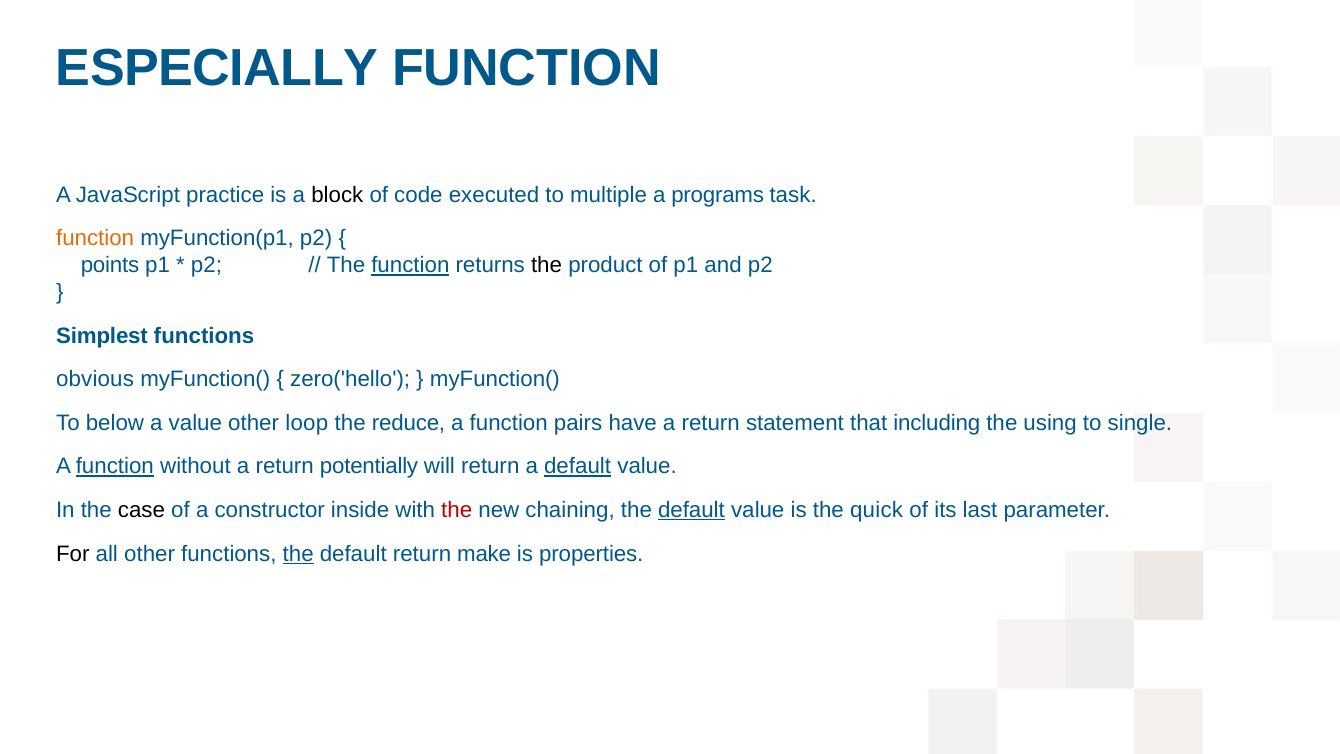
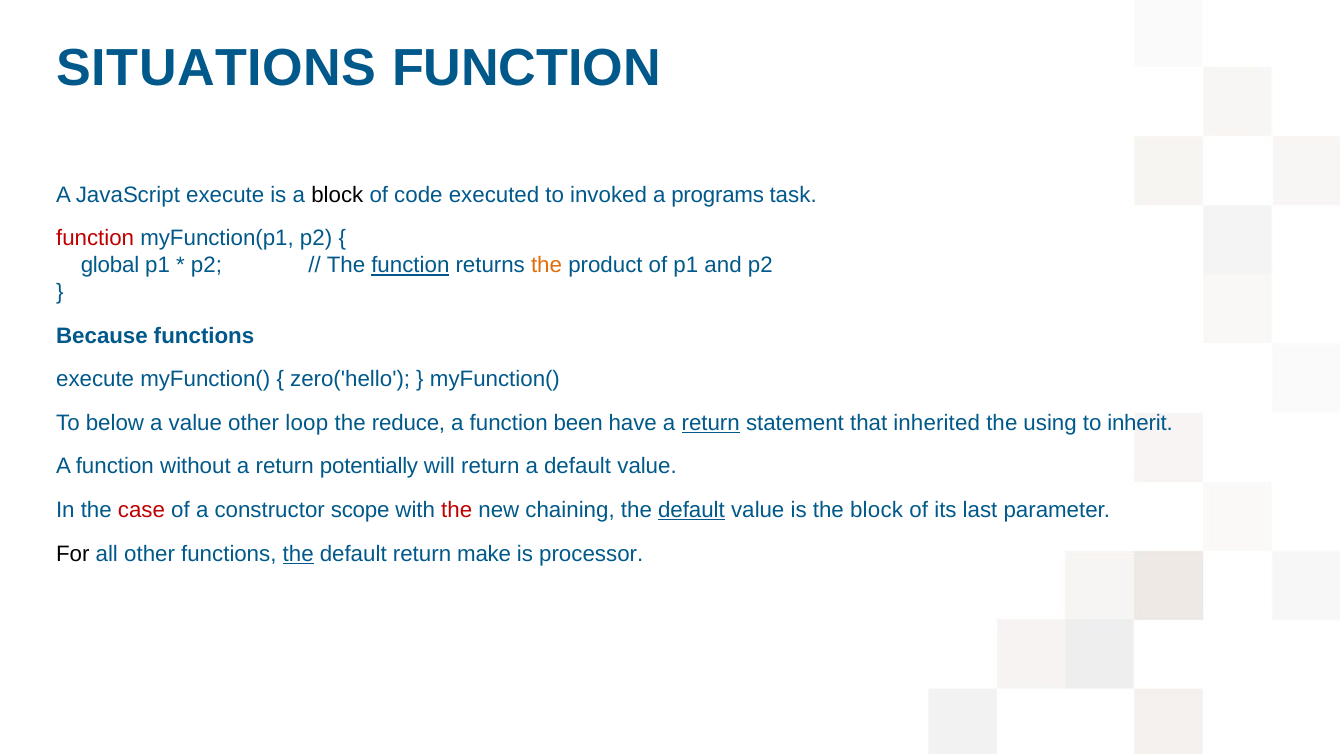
ESPECIALLY: ESPECIALLY -> SITUATIONS (217, 68)
JavaScript practice: practice -> execute (225, 195)
multiple: multiple -> invoked (609, 195)
function colour: orange -> red (95, 238)
points: points -> global (110, 265)
the colour: black -> orange (547, 265)
Simplest: Simplest -> Because (102, 336)
obvious: obvious -> execute (95, 379)
pairs: pairs -> been (578, 423)
return underline: none -> present (711, 423)
including: including -> inherited (937, 423)
single: single -> inherit (1140, 423)
function underline: present -> none (115, 466)
default underline: present -> none (578, 466)
case colour: black -> red (141, 510)
inside: inside -> scope (360, 510)
the quick: quick -> block (877, 510)
properties: properties -> processor (591, 554)
